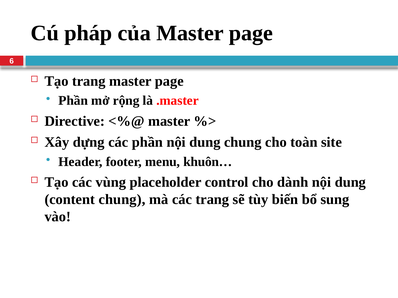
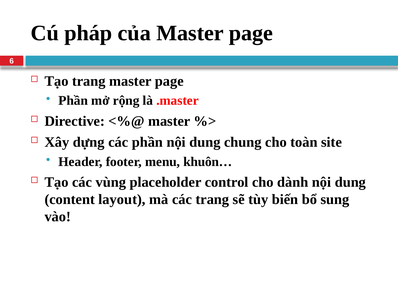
content chung: chung -> layout (122, 200)
